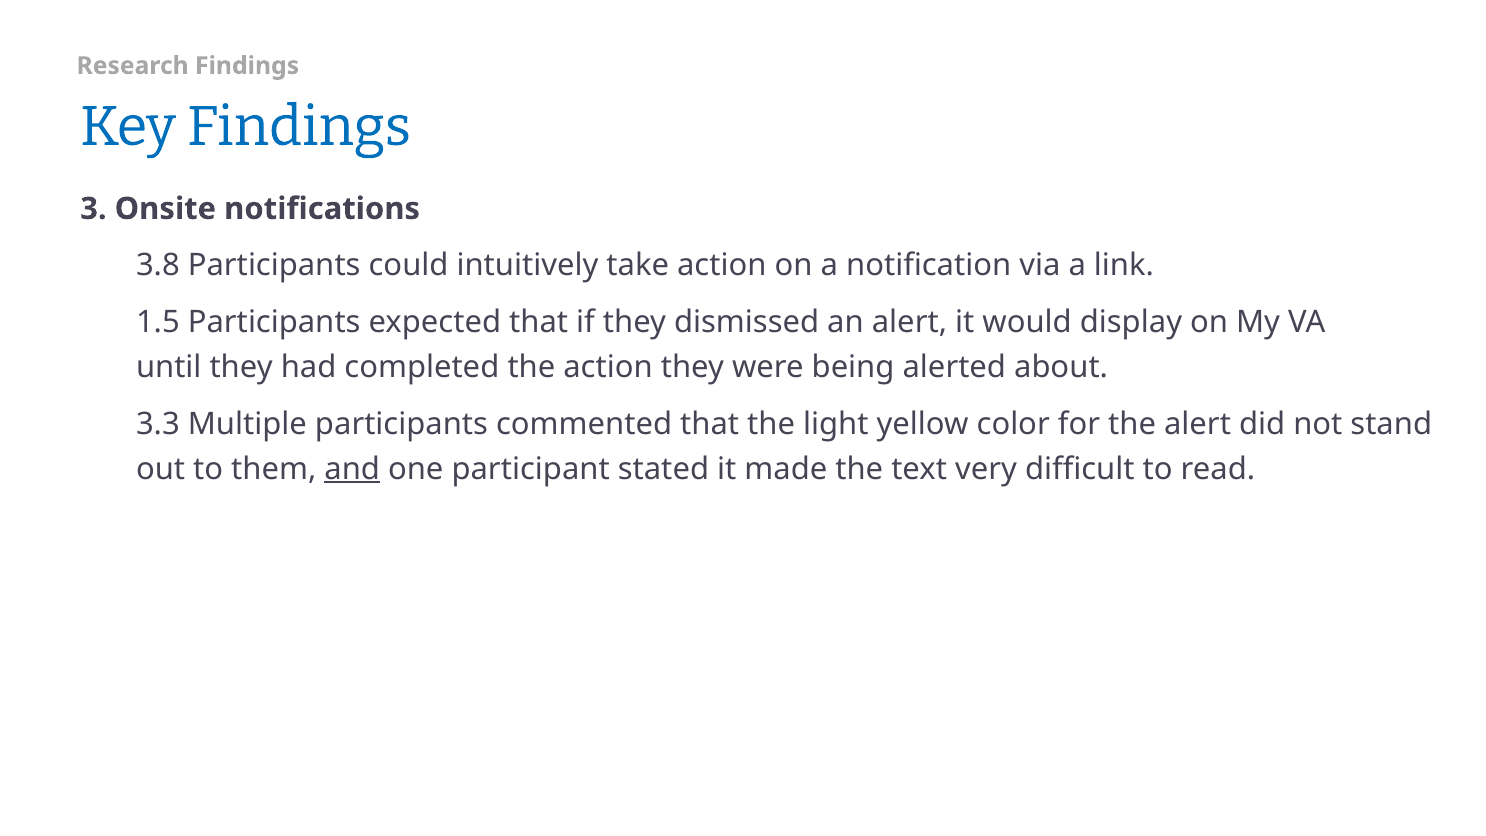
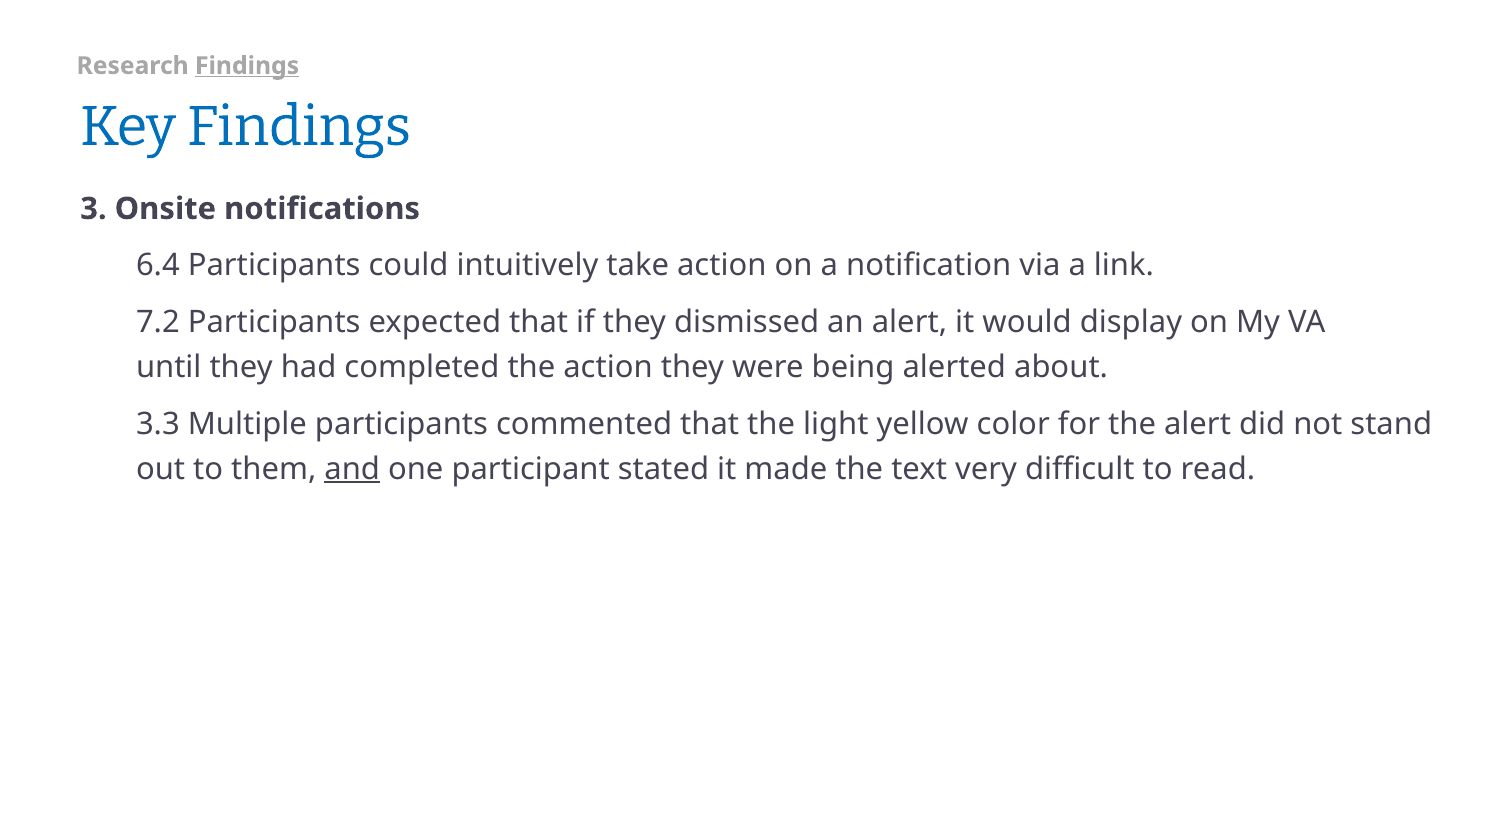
Findings underline: none -> present (247, 66)
3.8: 3.8 -> 6.4 (158, 266)
1.5: 1.5 -> 7.2 (158, 323)
